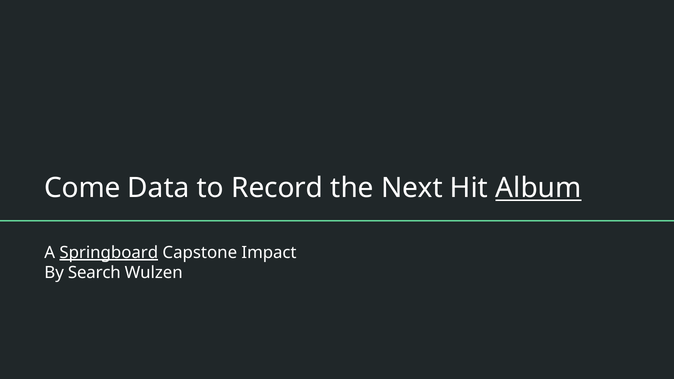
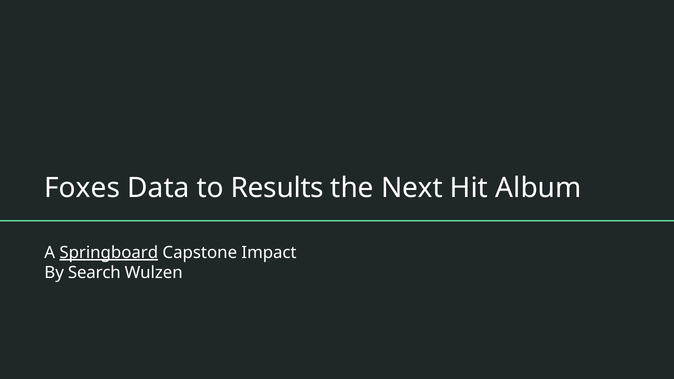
Come: Come -> Foxes (82, 188)
Record: Record -> Results (277, 188)
Album underline: present -> none (538, 188)
